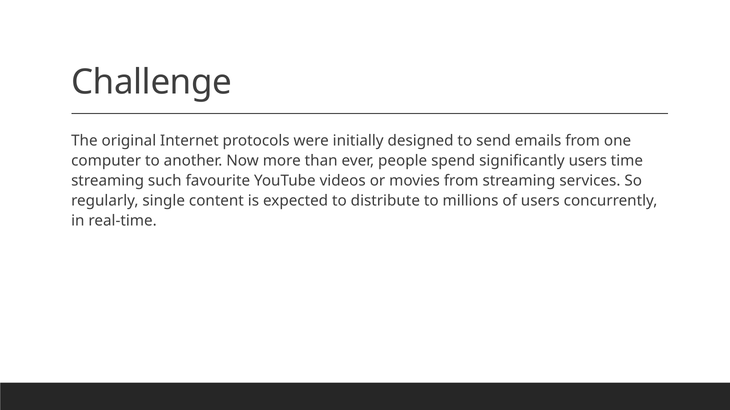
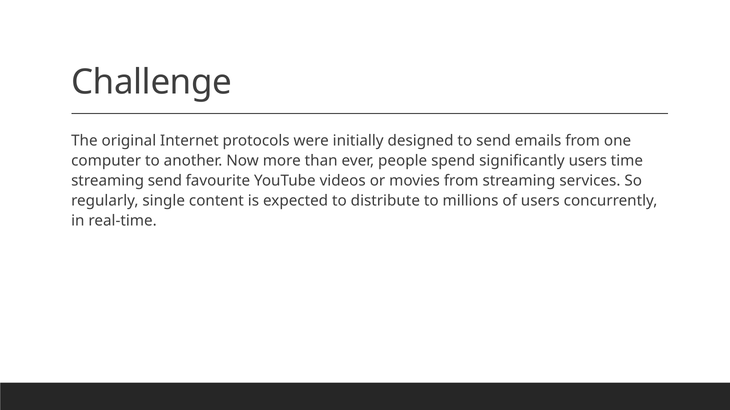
streaming such: such -> send (165, 181)
